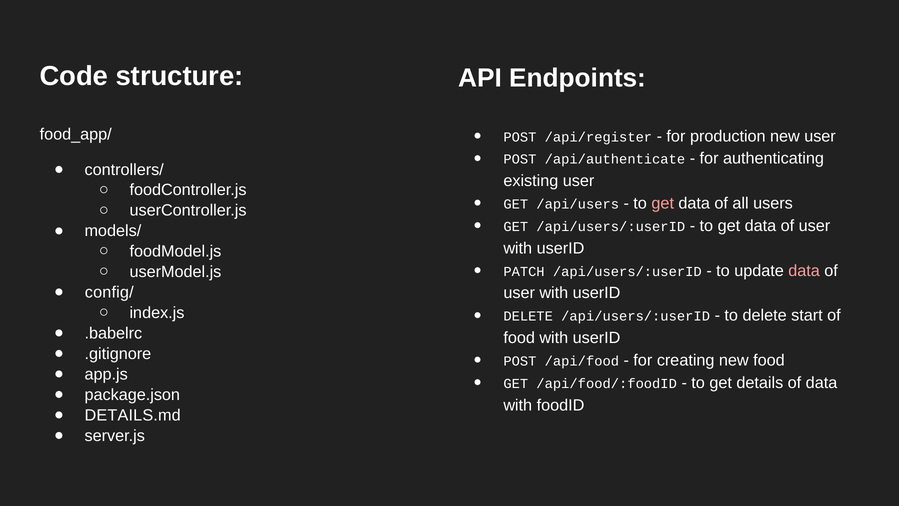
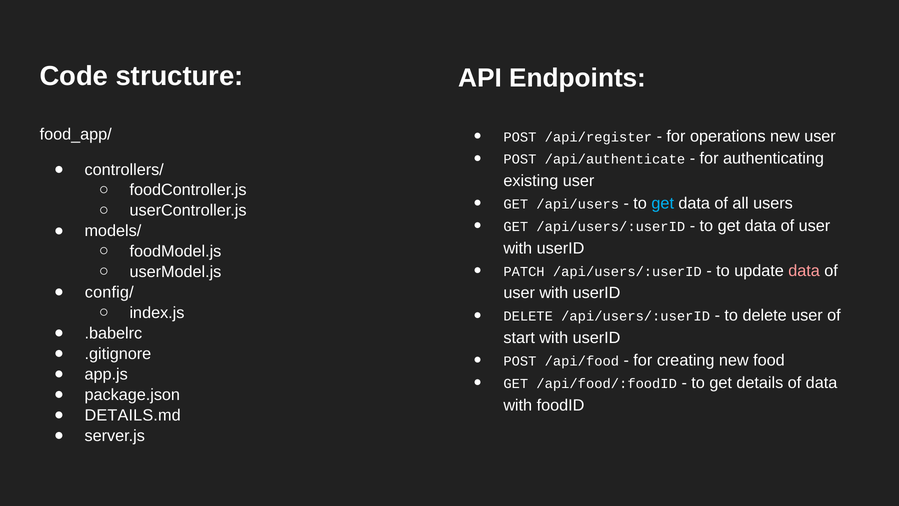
production: production -> operations (728, 136)
get colour: pink -> light blue (663, 203)
delete start: start -> user (807, 315)
food: food -> start (519, 338)
